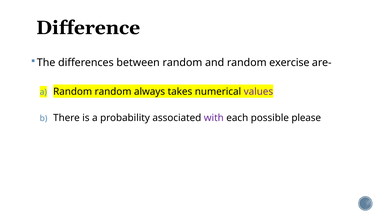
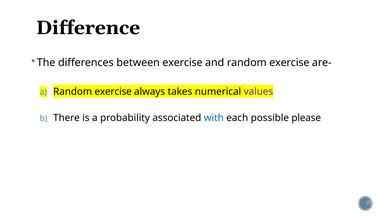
between random: random -> exercise (182, 62)
a Random random: random -> exercise (113, 91)
with colour: purple -> blue (214, 118)
